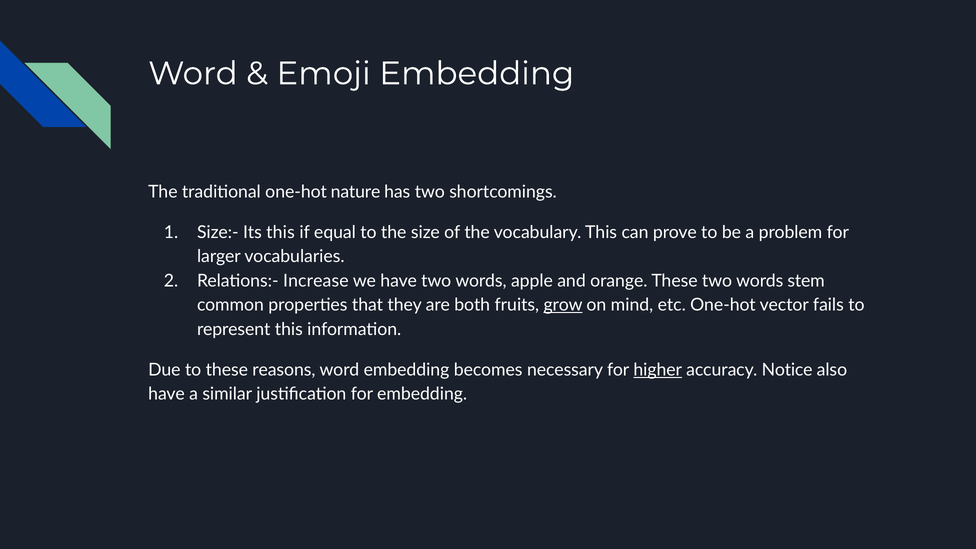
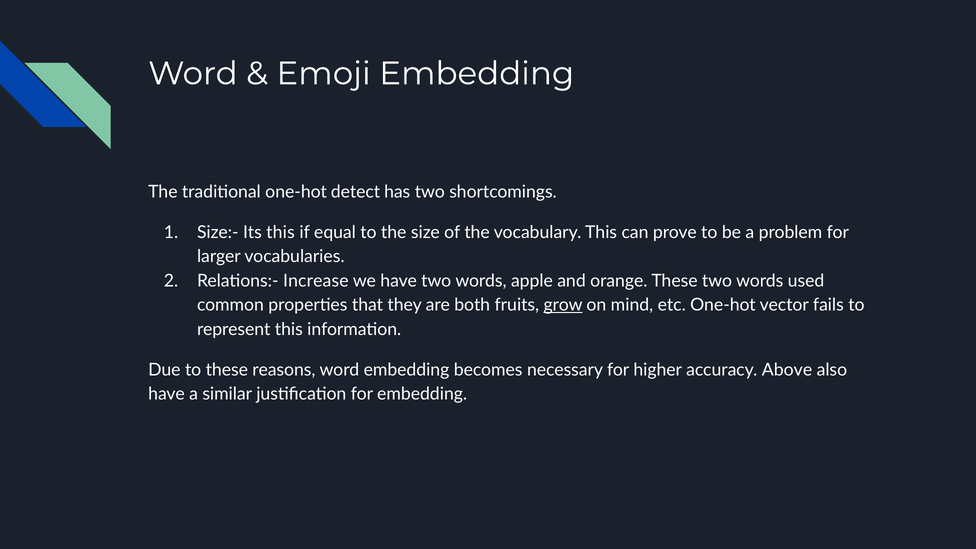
nature: nature -> detect (355, 192)
stem: stem -> used (806, 281)
higher underline: present -> none (658, 370)
Notice: Notice -> Above (787, 370)
